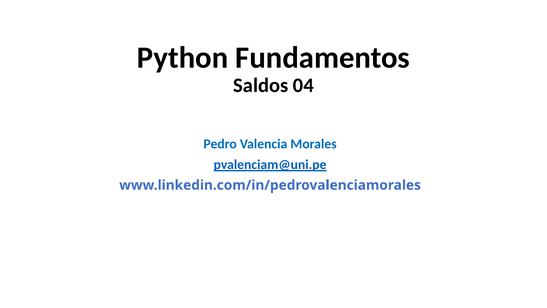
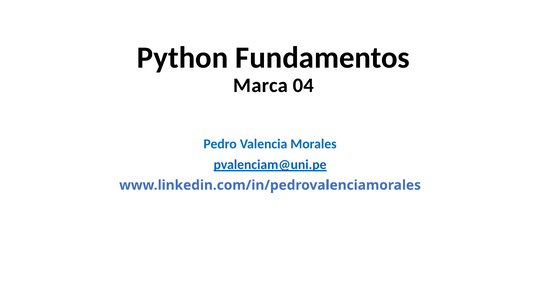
Saldos: Saldos -> Marca (261, 85)
